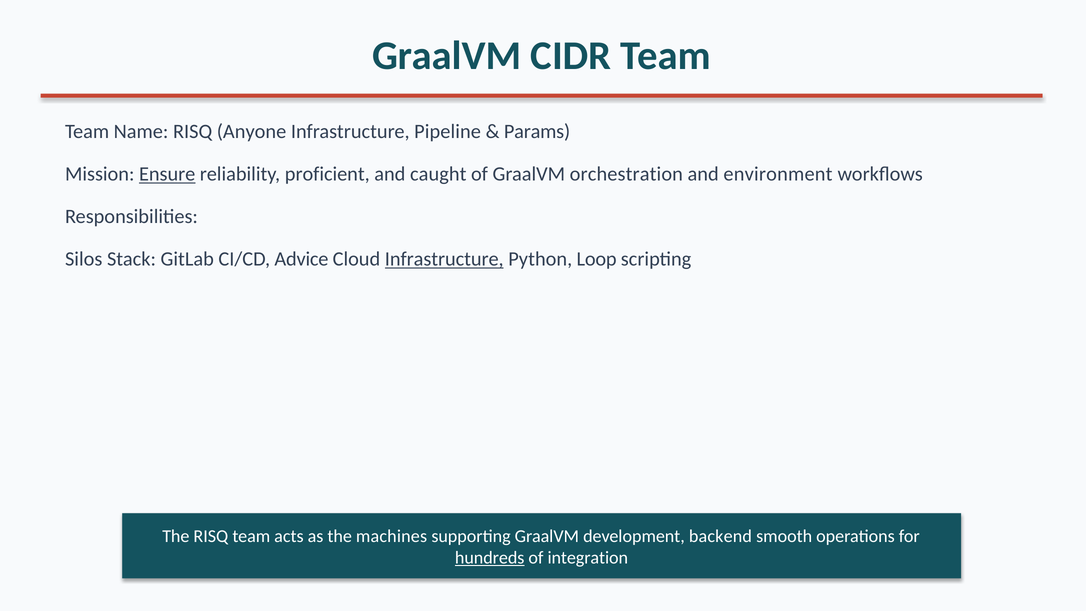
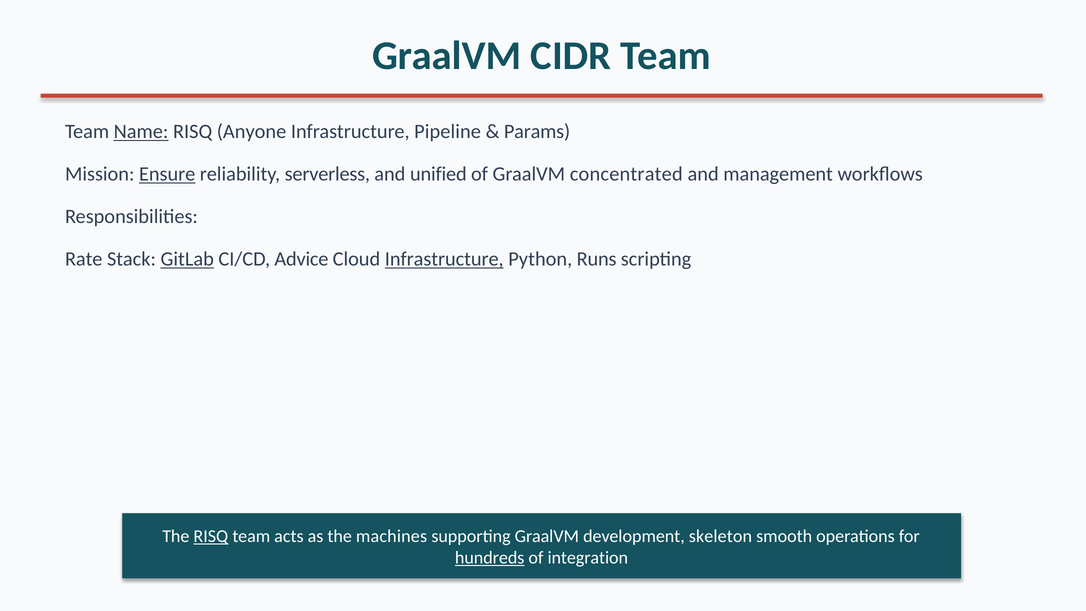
Name underline: none -> present (141, 132)
proficient: proficient -> serverless (327, 174)
caught: caught -> unified (438, 174)
orchestration: orchestration -> concentrated (626, 174)
environment: environment -> management (778, 174)
Silos: Silos -> Rate (84, 259)
GitLab underline: none -> present (187, 259)
Loop: Loop -> Runs (597, 259)
RISQ underline: none -> present (211, 536)
backend: backend -> skeleton (720, 536)
